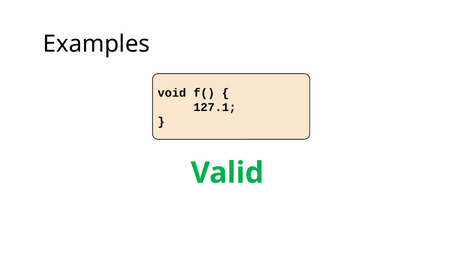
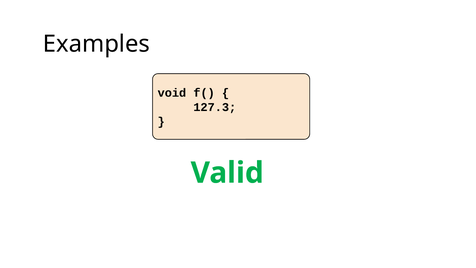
127.1: 127.1 -> 127.3 (215, 107)
